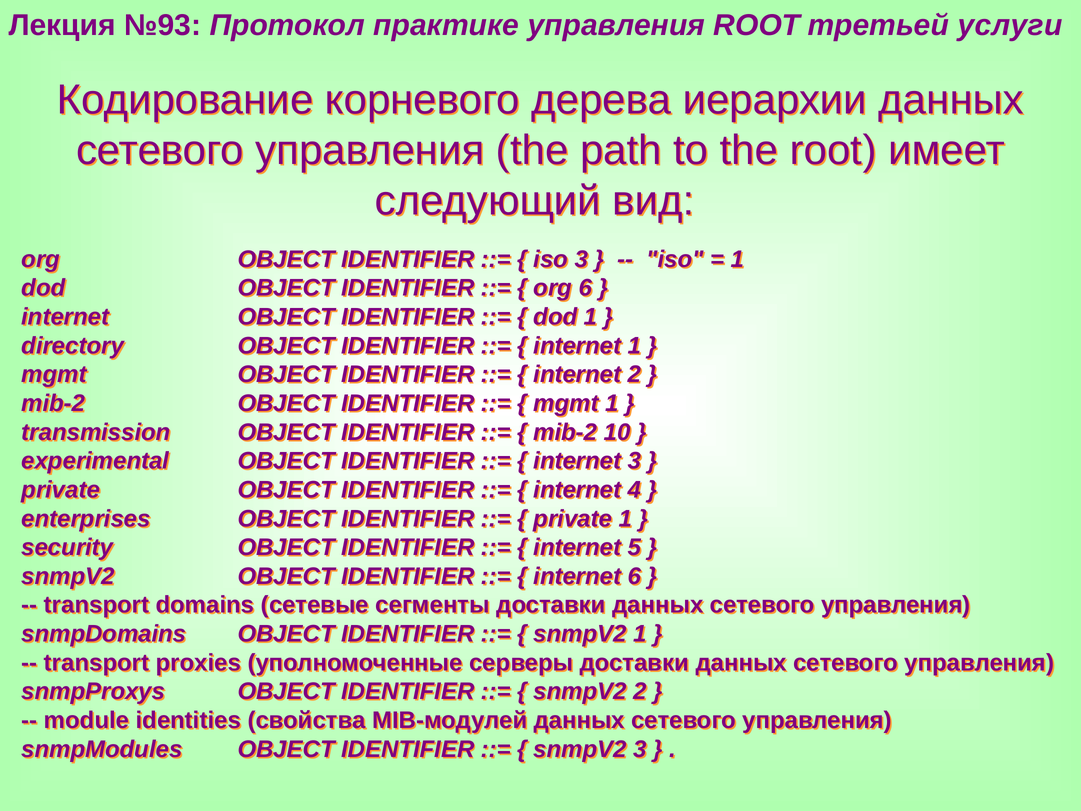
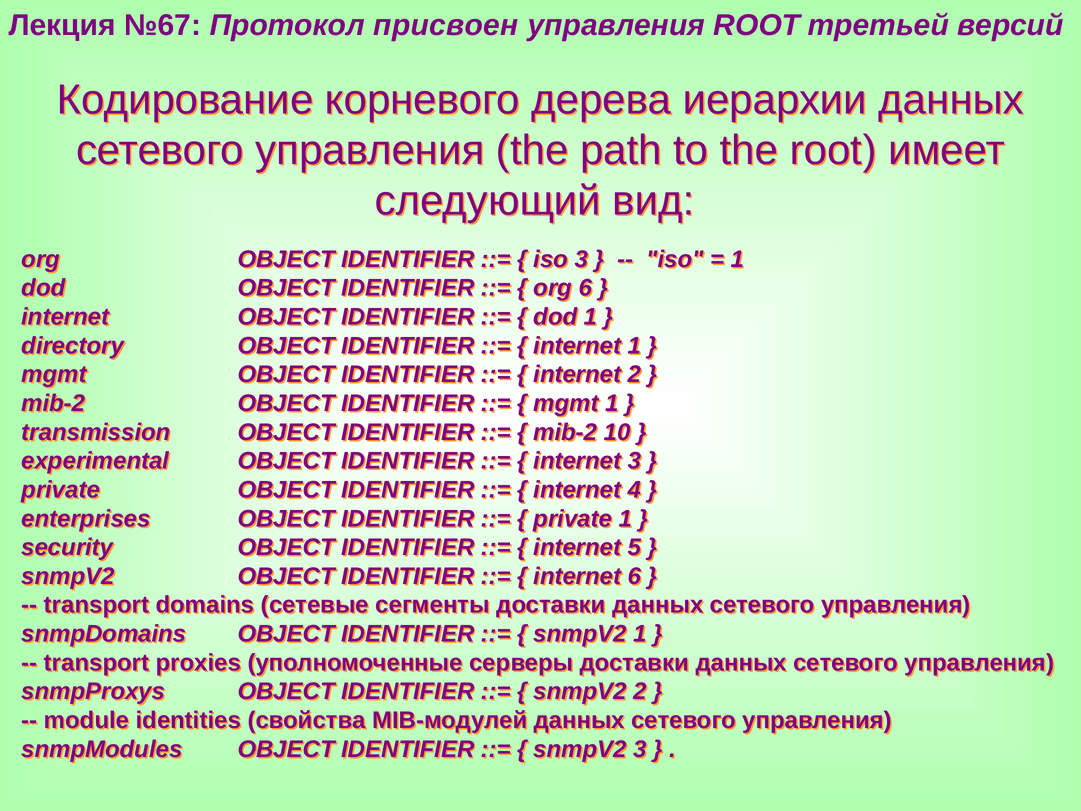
№93: №93 -> №67 (163, 25)
практике: практике -> присвоен (446, 25)
услуги: услуги -> версий (1010, 25)
